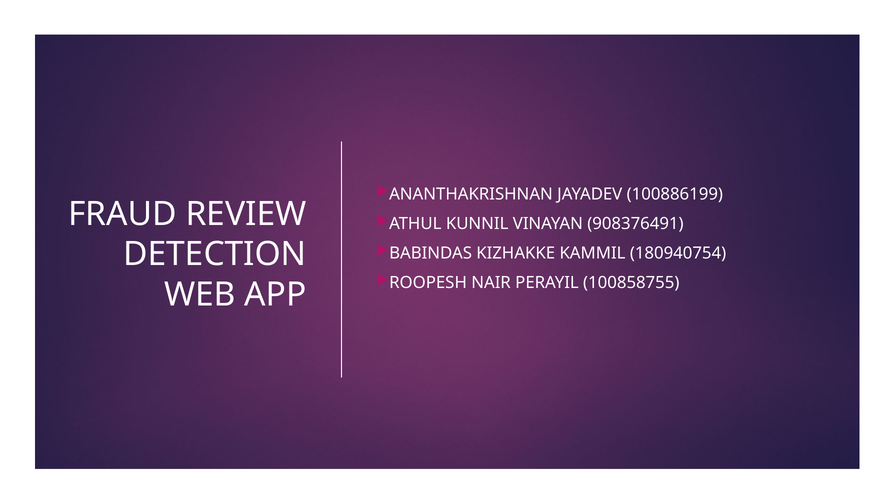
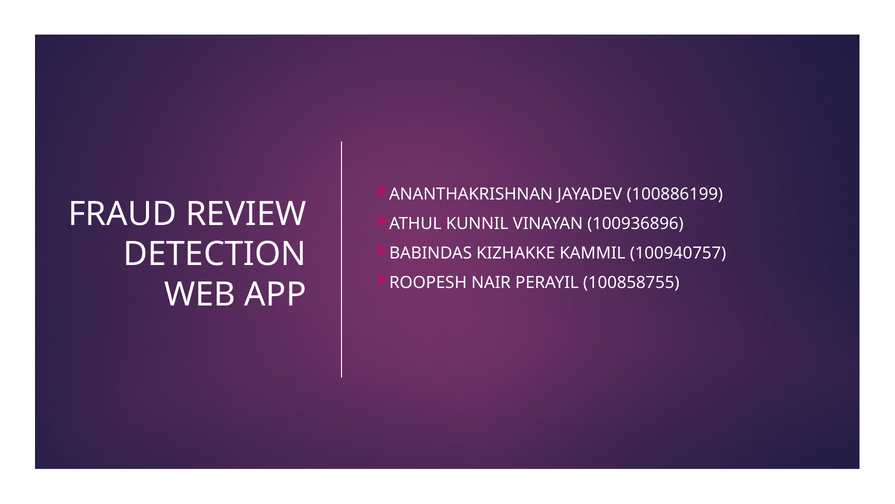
908376491: 908376491 -> 100936896 (635, 223)
180940754: 180940754 -> 100940757 (678, 253)
